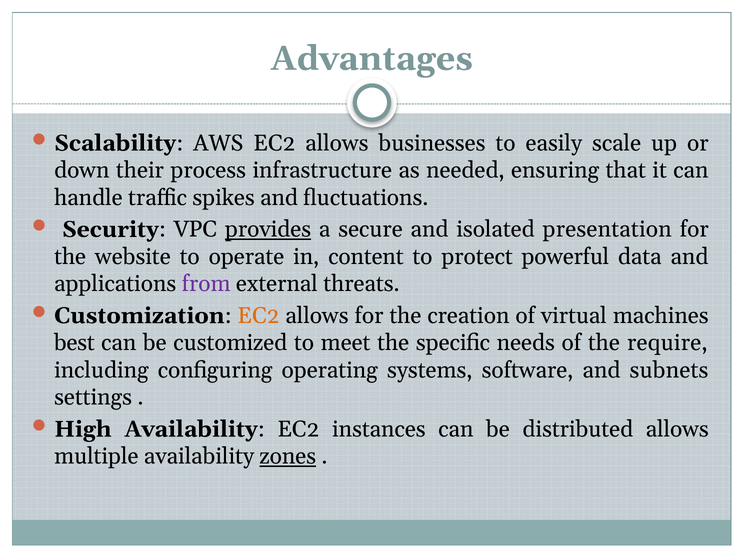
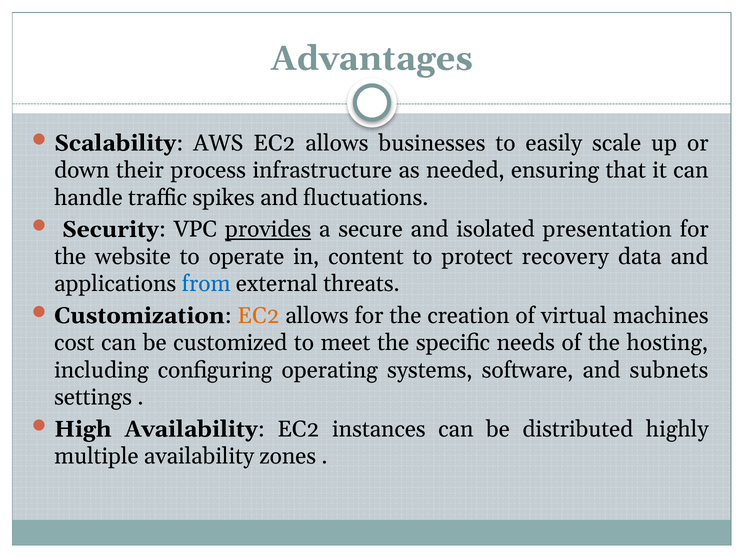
powerful: powerful -> recovery (565, 257)
from colour: purple -> blue (206, 284)
best: best -> cost (74, 343)
require: require -> hosting (667, 343)
distributed allows: allows -> highly (677, 429)
zones underline: present -> none (288, 456)
